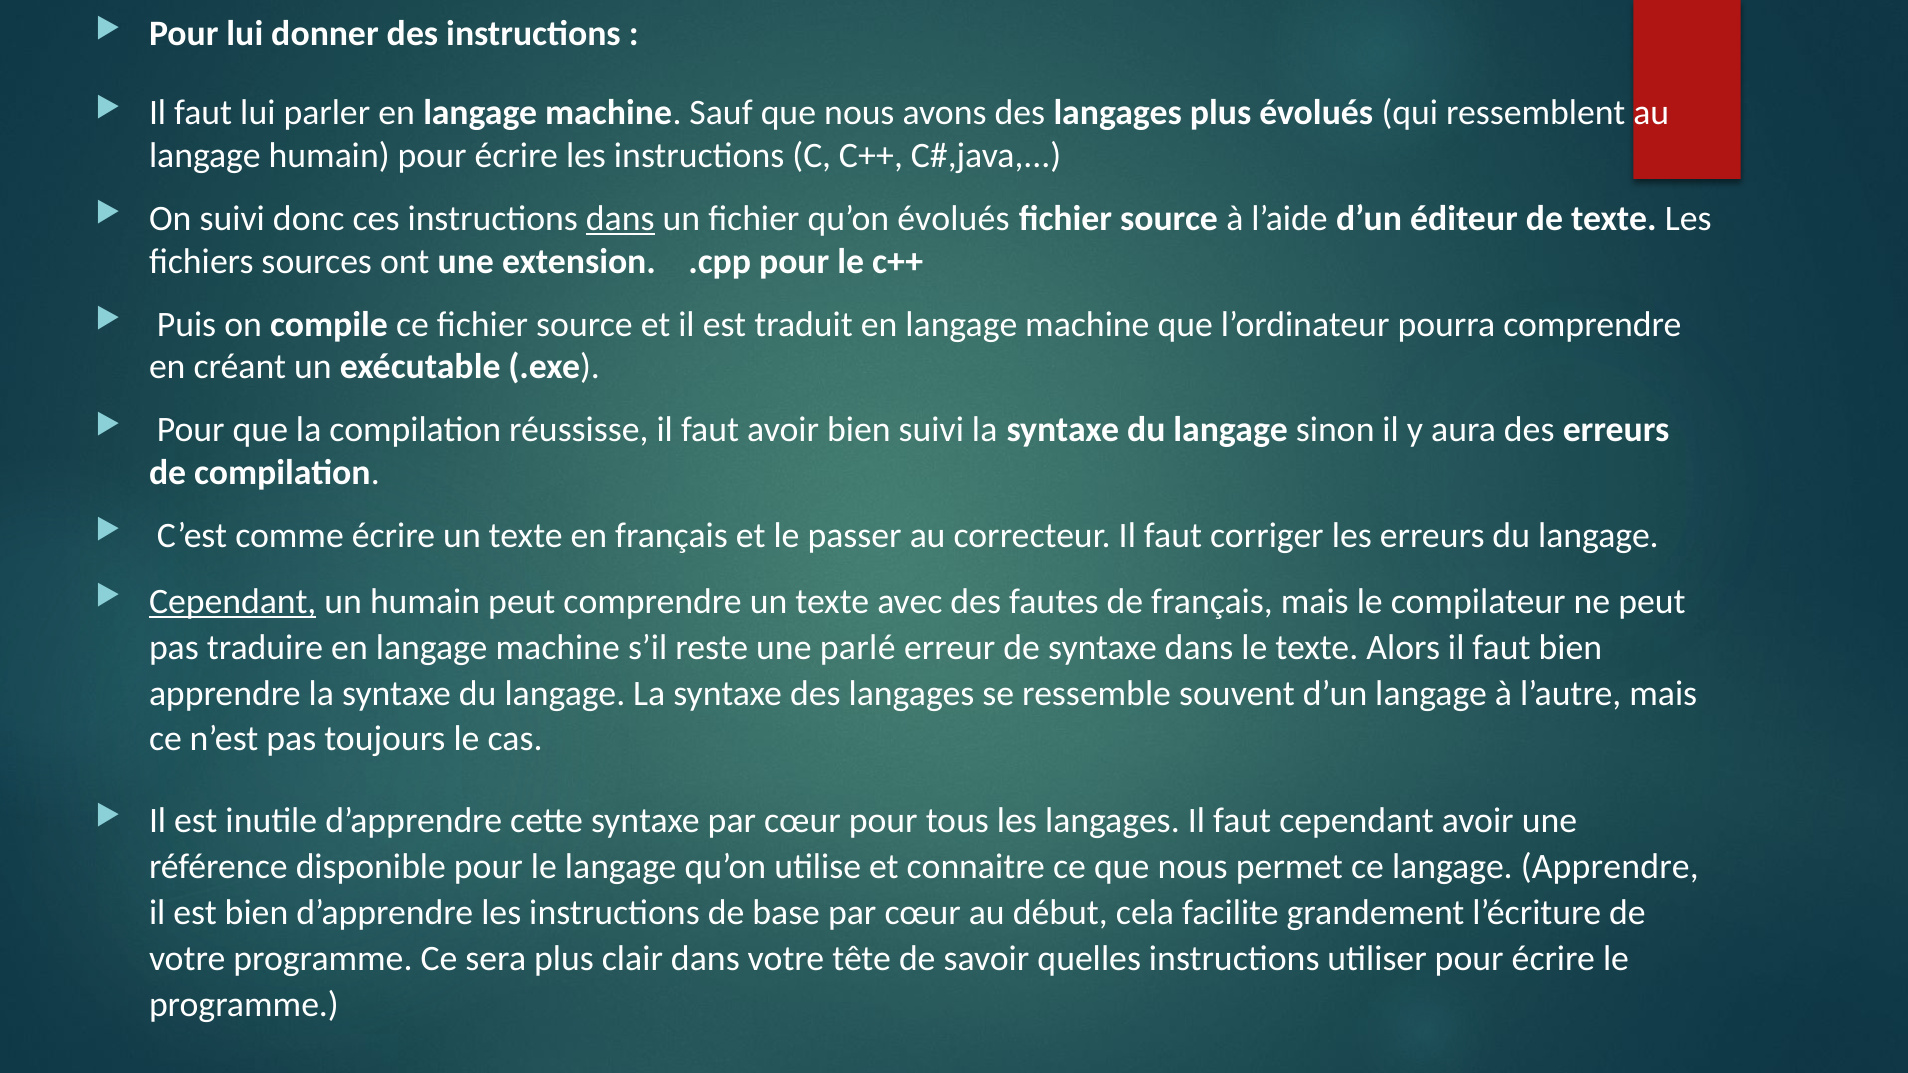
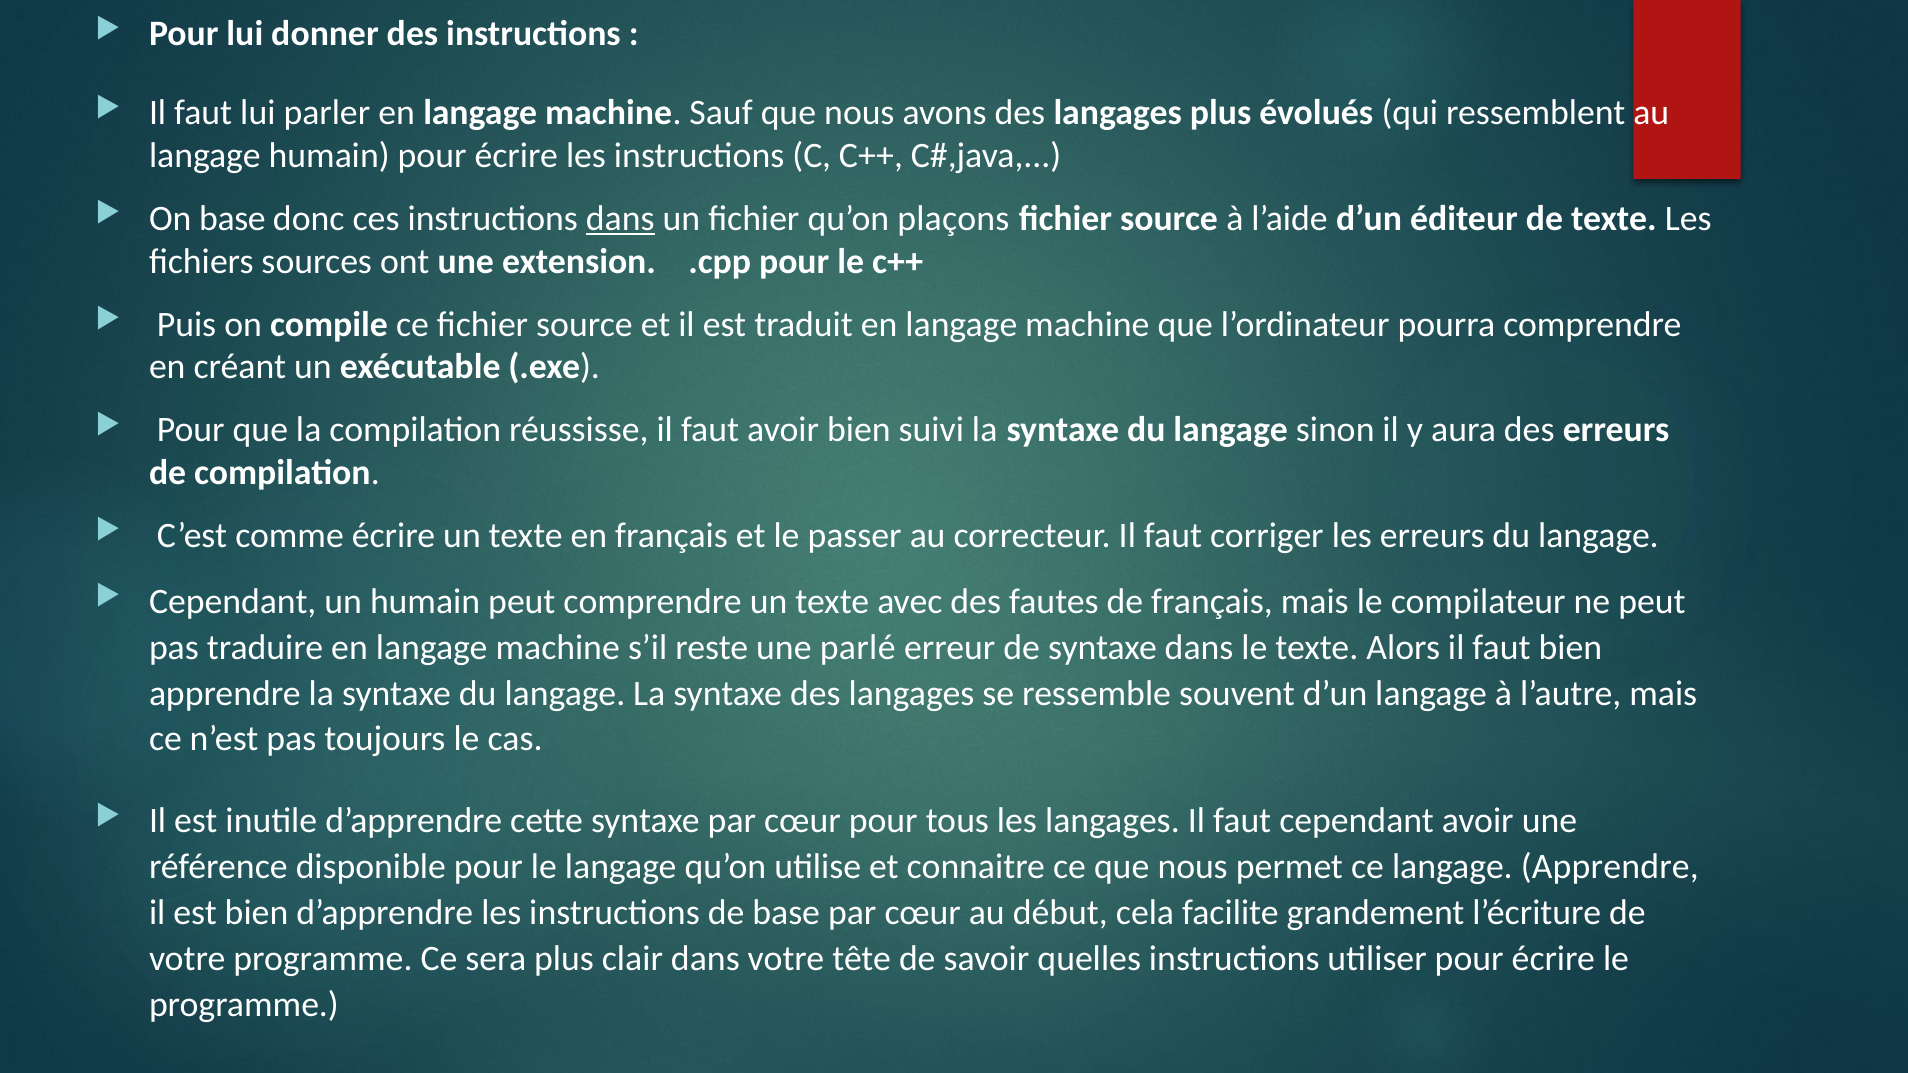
On suivi: suivi -> base (232, 219)
qu’on évolués: évolués -> plaçons (953, 219)
Cependant underline: present -> none (233, 602)
